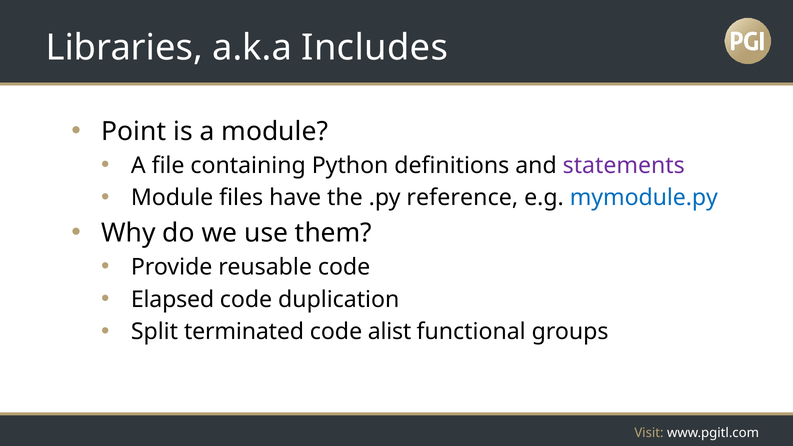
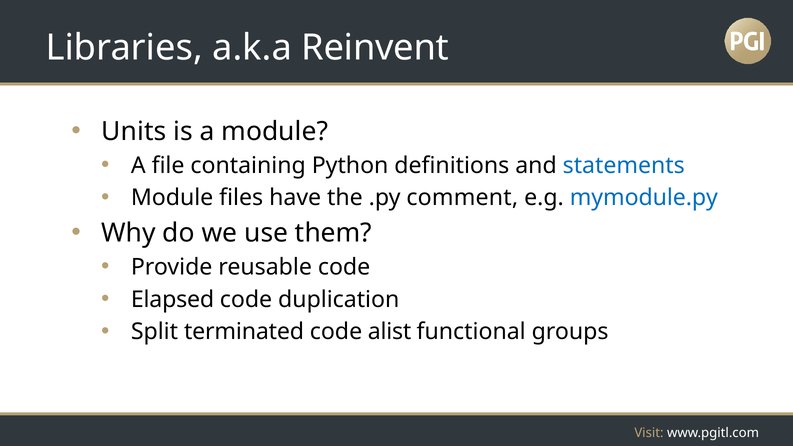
Includes: Includes -> Reinvent (375, 48)
Point: Point -> Units (134, 131)
statements colour: purple -> blue (624, 165)
reference: reference -> comment (462, 198)
